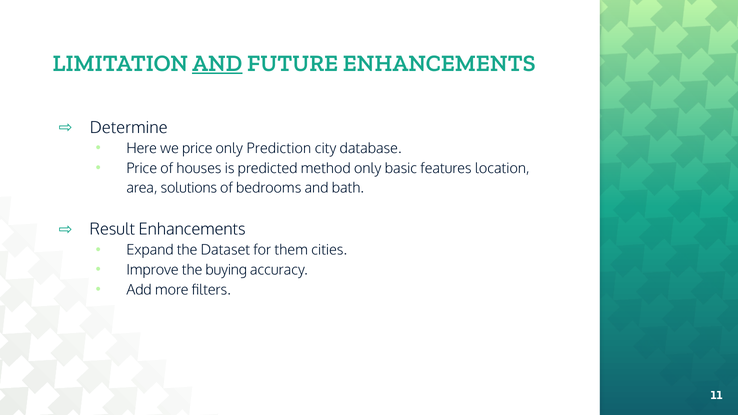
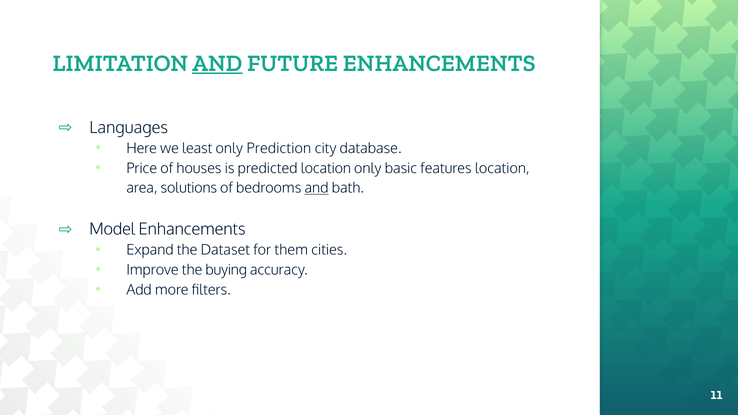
Determine: Determine -> Languages (129, 128)
we price: price -> least (197, 149)
predicted method: method -> location (326, 168)
and underline: none -> present (317, 188)
Result: Result -> Model (112, 229)
